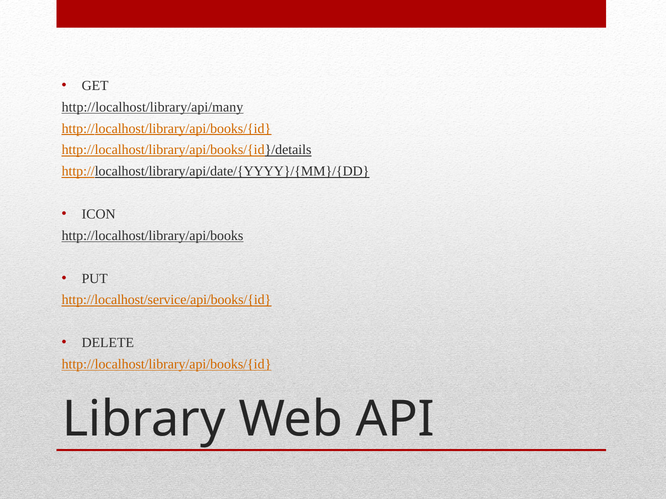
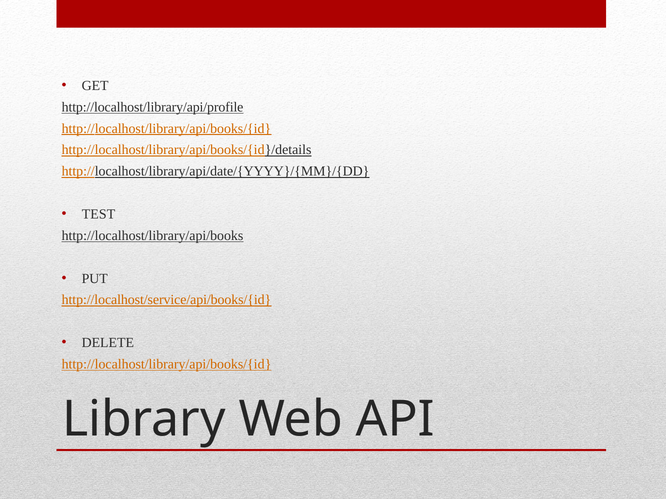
http://localhost/library/api/many: http://localhost/library/api/many -> http://localhost/library/api/profile (153, 107)
ICON: ICON -> TEST (99, 214)
